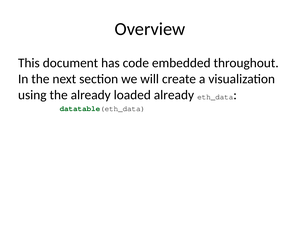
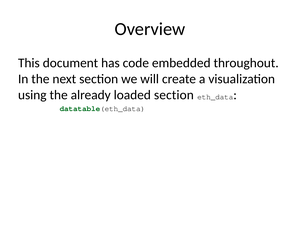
loaded already: already -> section (174, 95)
